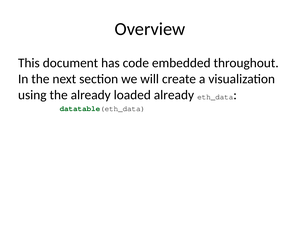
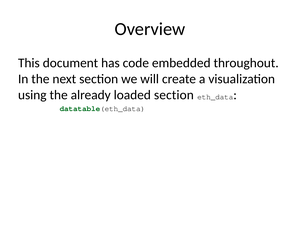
loaded already: already -> section (174, 95)
